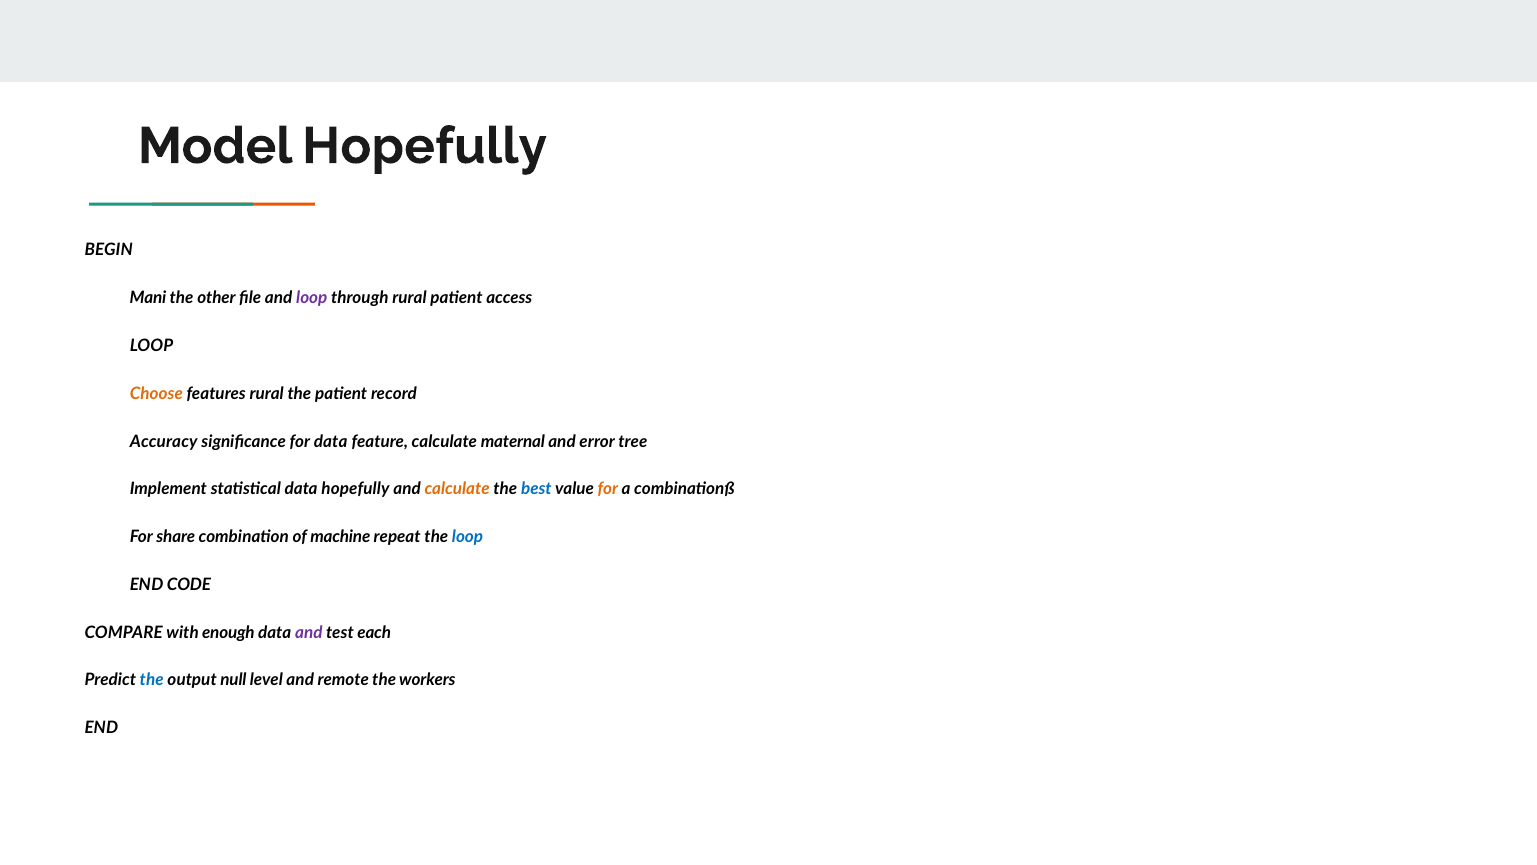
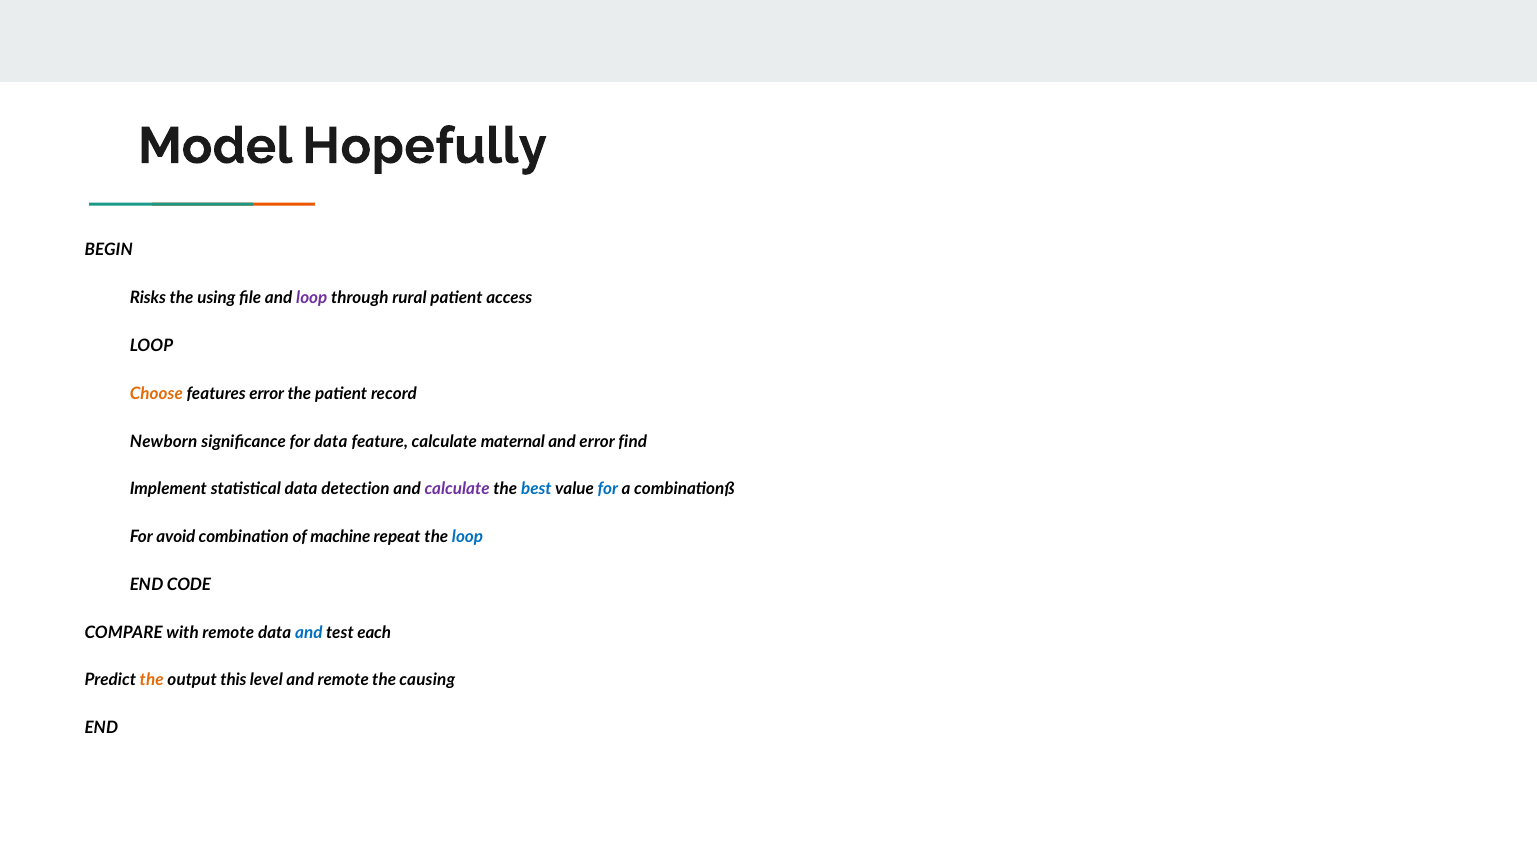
Mani: Mani -> Risks (148, 298)
other: other -> using (216, 298)
features rural: rural -> error (267, 393)
Accuracy: Accuracy -> Newborn (164, 441)
tree: tree -> find (633, 441)
data hopefully: hopefully -> detection (356, 489)
calculate colour: orange -> purple (457, 489)
for colour: orange -> blue (608, 489)
share: share -> avoid (176, 537)
with enough: enough -> remote (228, 632)
and colour: purple -> blue (309, 632)
the colour: blue -> orange (152, 680)
null: null -> this (233, 680)
workers: workers -> causing (427, 680)
